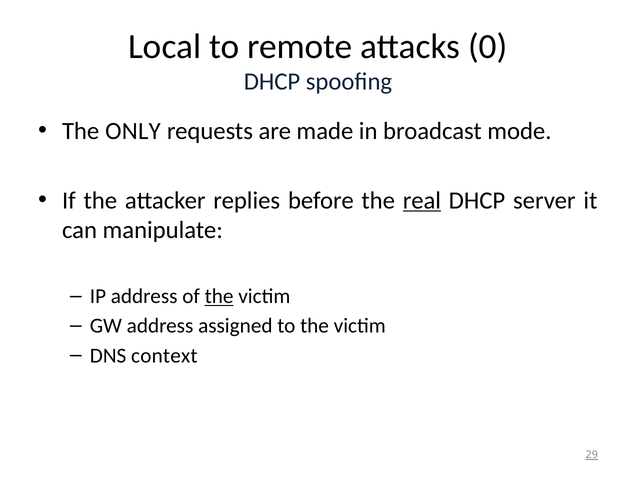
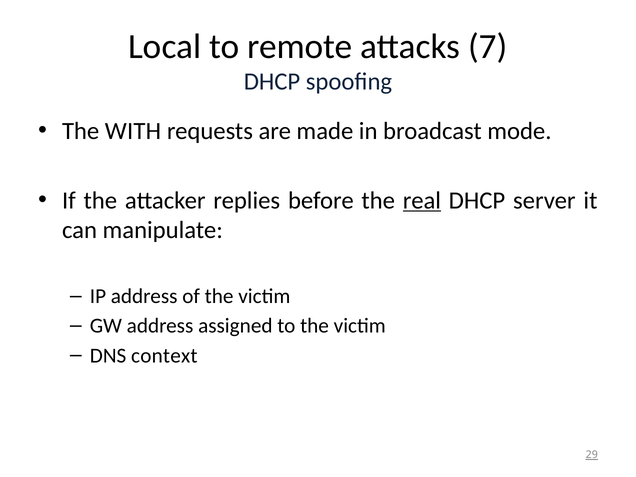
0: 0 -> 7 (488, 46)
ONLY: ONLY -> WITH (133, 131)
the underline: present -> none (219, 296)
